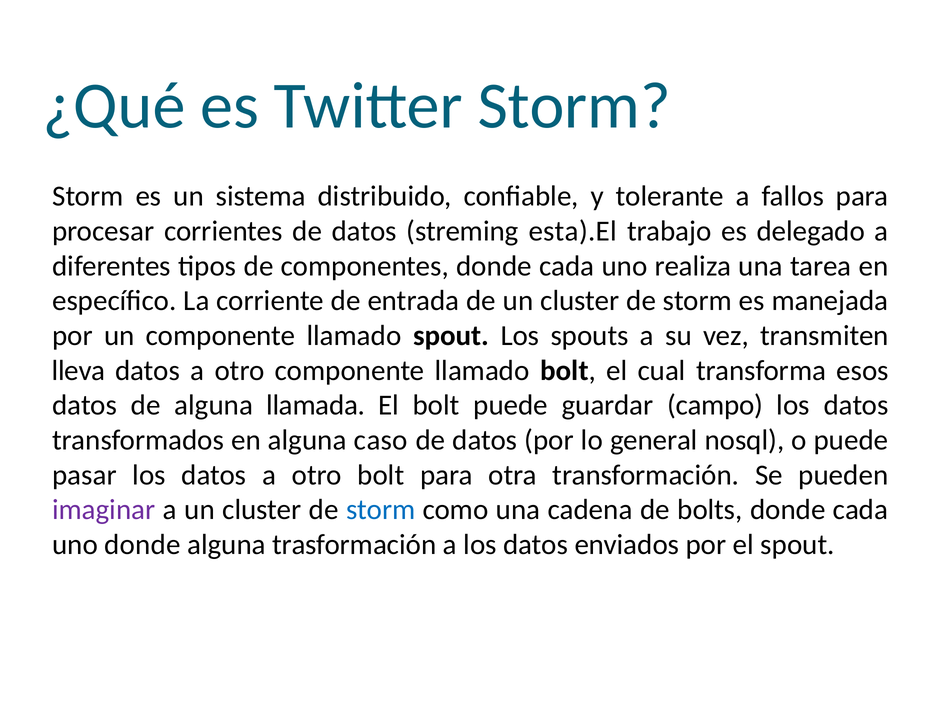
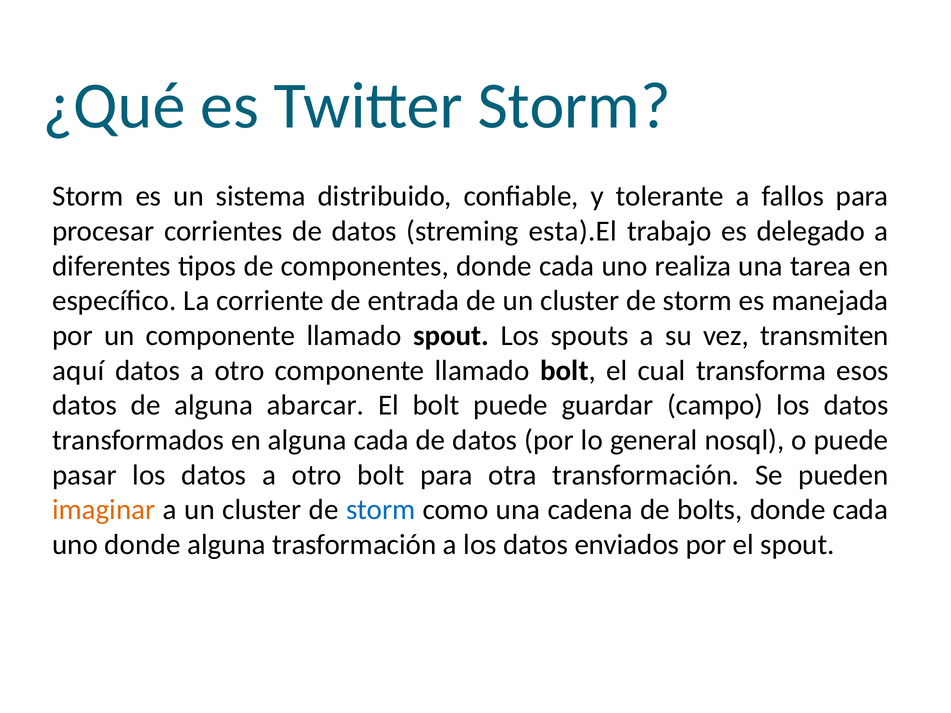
lleva: lleva -> aquí (78, 371)
llamada: llamada -> abarcar (315, 406)
alguna caso: caso -> cada (381, 440)
imaginar colour: purple -> orange (104, 510)
